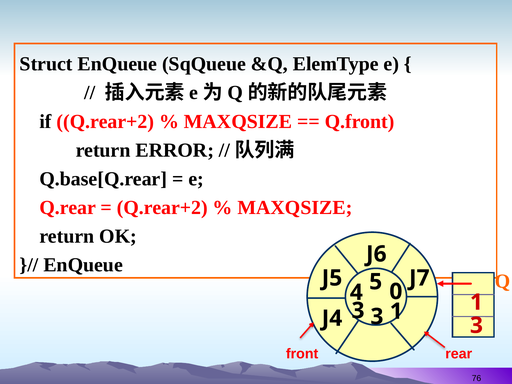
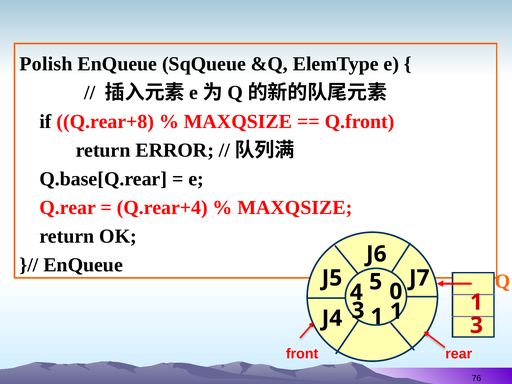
Struct: Struct -> Polish (46, 64)
if Q.rear+2: Q.rear+2 -> Q.rear+8 (105, 121)
Q.rear+2: Q.rear+2 -> Q.rear+4 (162, 207)
3 3: 3 -> 1 (377, 317)
